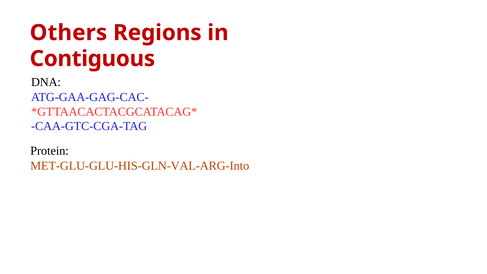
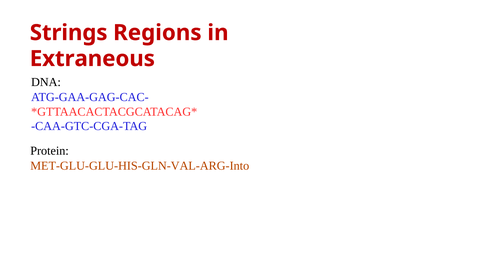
Others: Others -> Strings (69, 33)
Contiguous: Contiguous -> Extraneous (92, 59)
